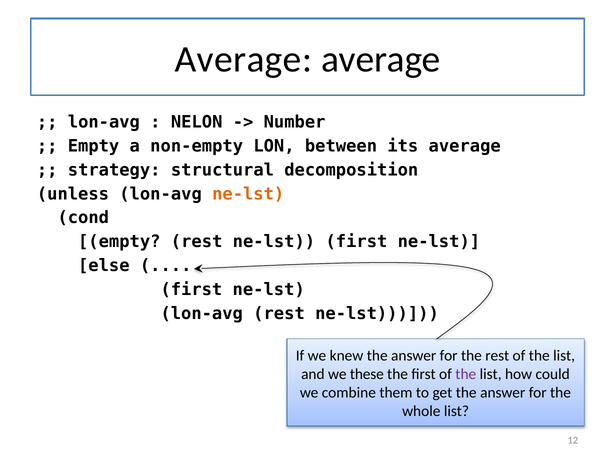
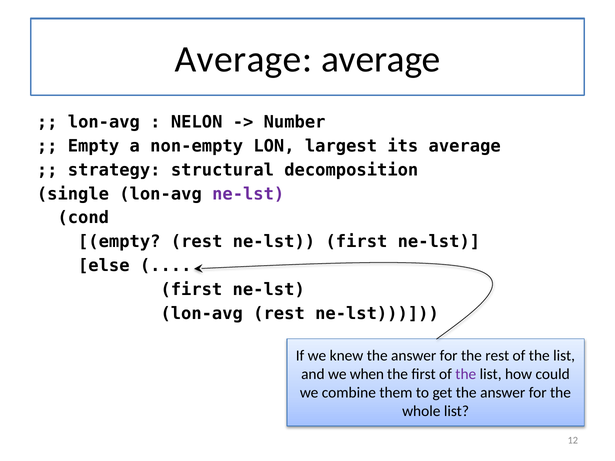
between: between -> largest (341, 146)
unless: unless -> single (73, 194)
ne-lst colour: orange -> purple (248, 194)
these: these -> when (367, 375)
